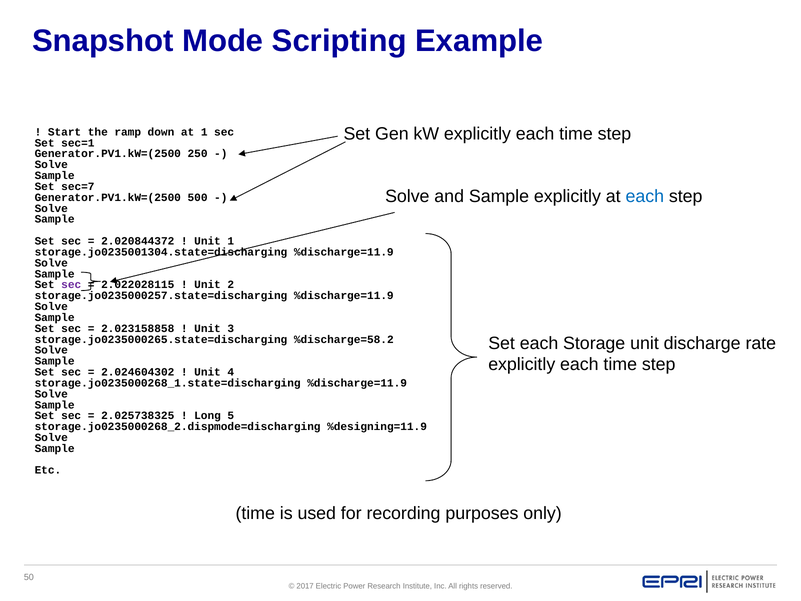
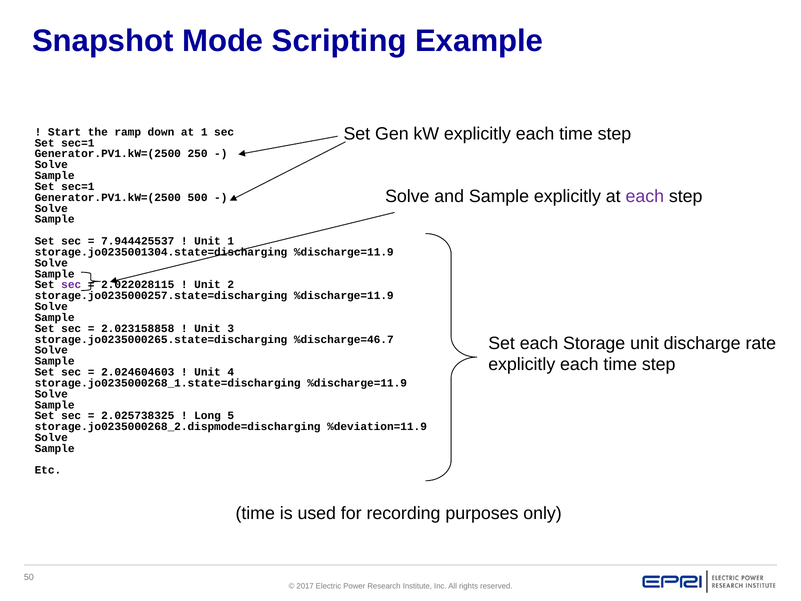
sec=7: sec=7 -> sec=1 (78, 186)
each colour: blue -> purple (645, 196)
2.020844372: 2.020844372 -> 7.944425537 (138, 241)
%discharge=58.2: %discharge=58.2 -> %discharge=46.7 (344, 339)
2.024604302: 2.024604302 -> 2.024604603 (138, 372)
%designing=11.9: %designing=11.9 -> %deviation=11.9 (377, 427)
